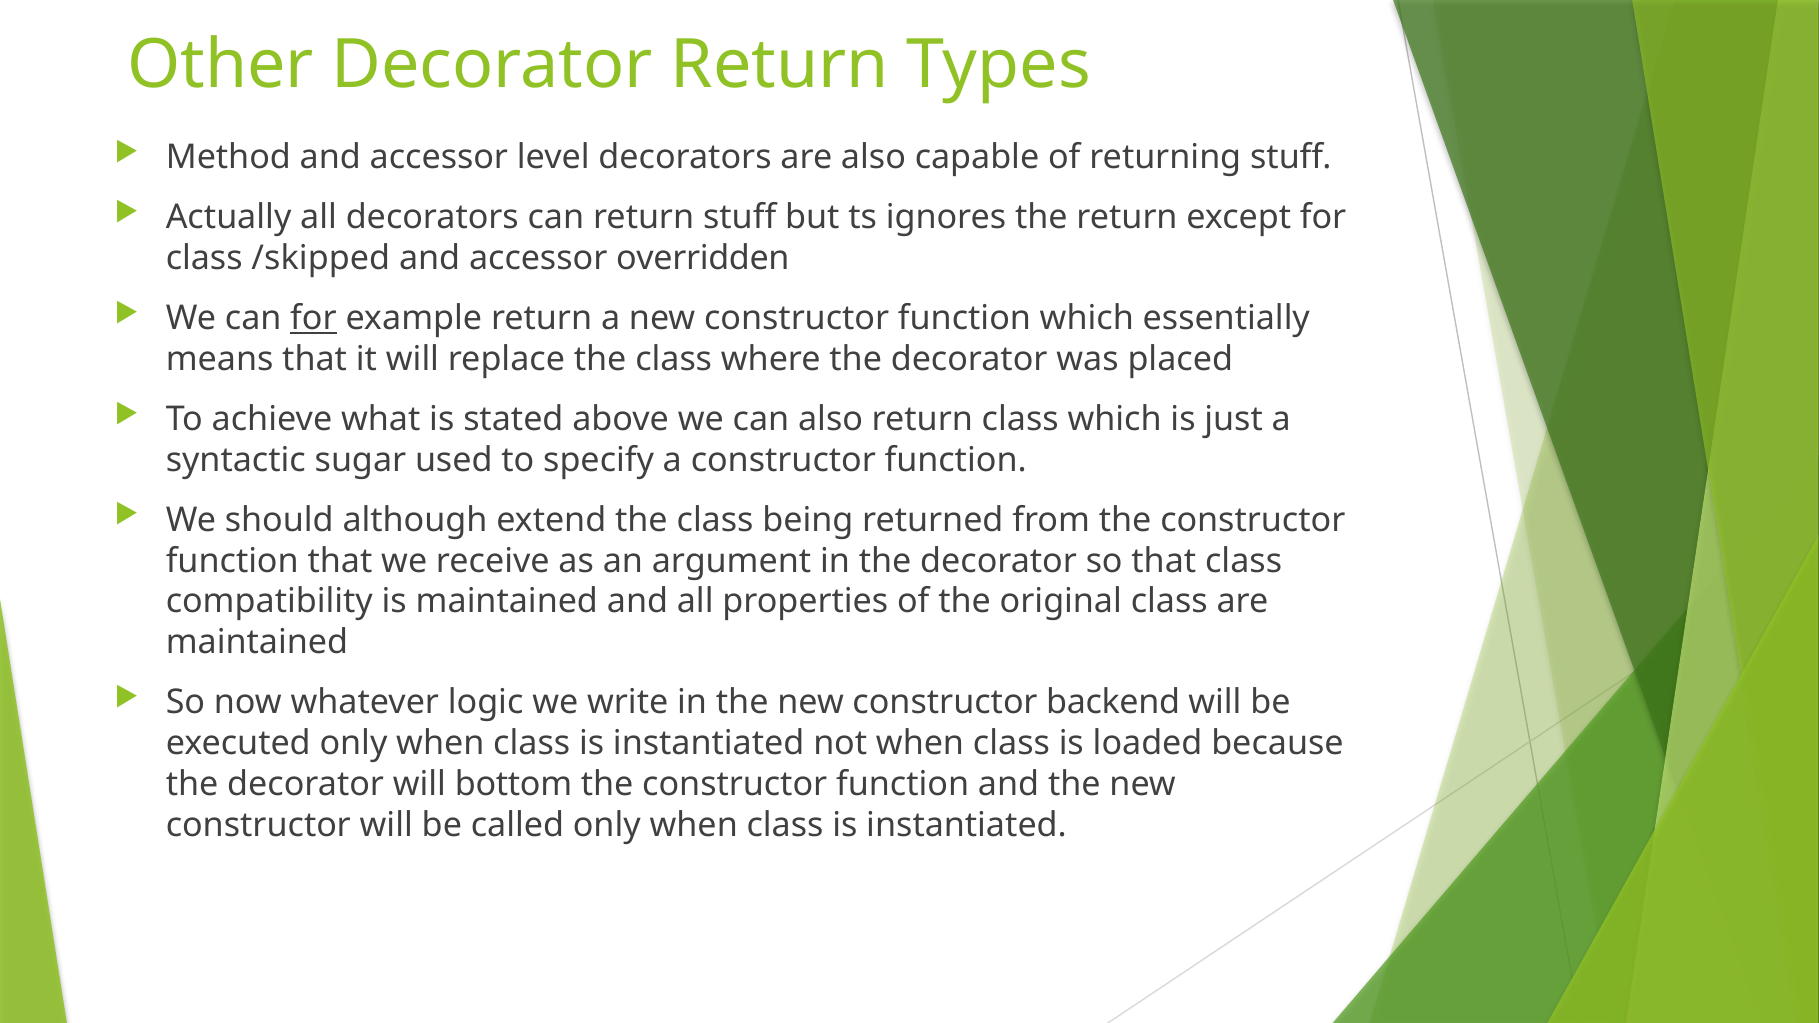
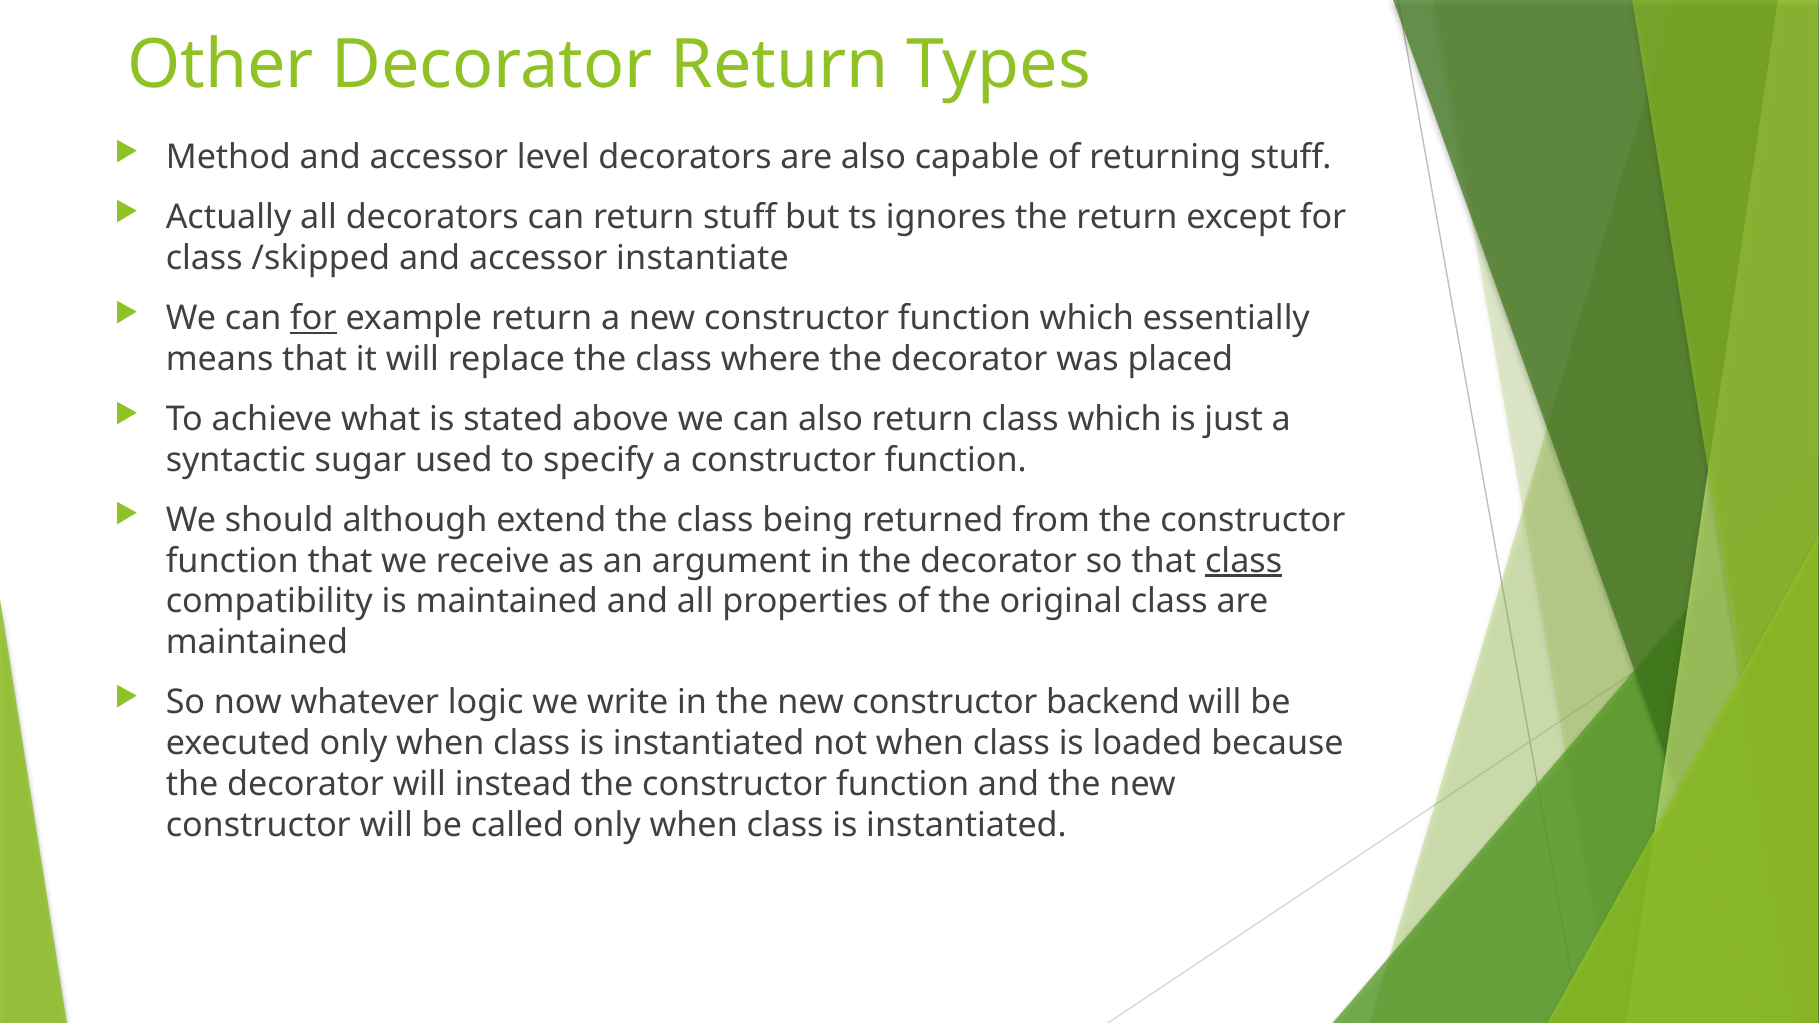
overridden: overridden -> instantiate (703, 258)
class underline: none -> present (1244, 561)
bottom: bottom -> instead (513, 785)
